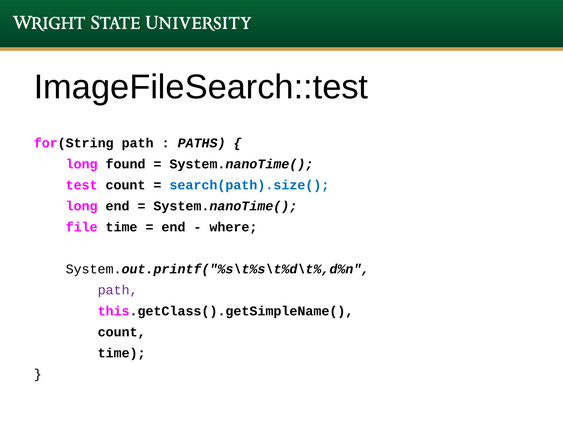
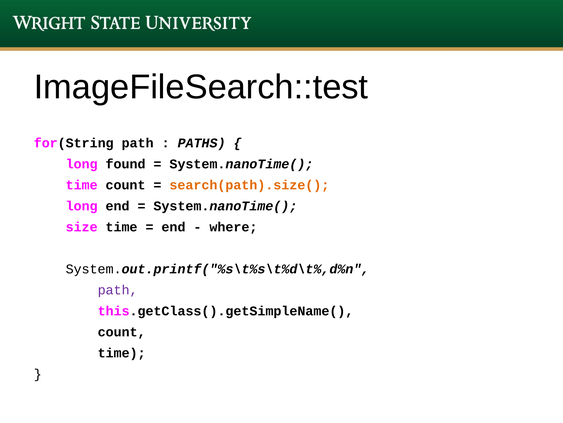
test: test -> time (82, 185)
search(path).size( colour: blue -> orange (249, 185)
file: file -> size (82, 227)
